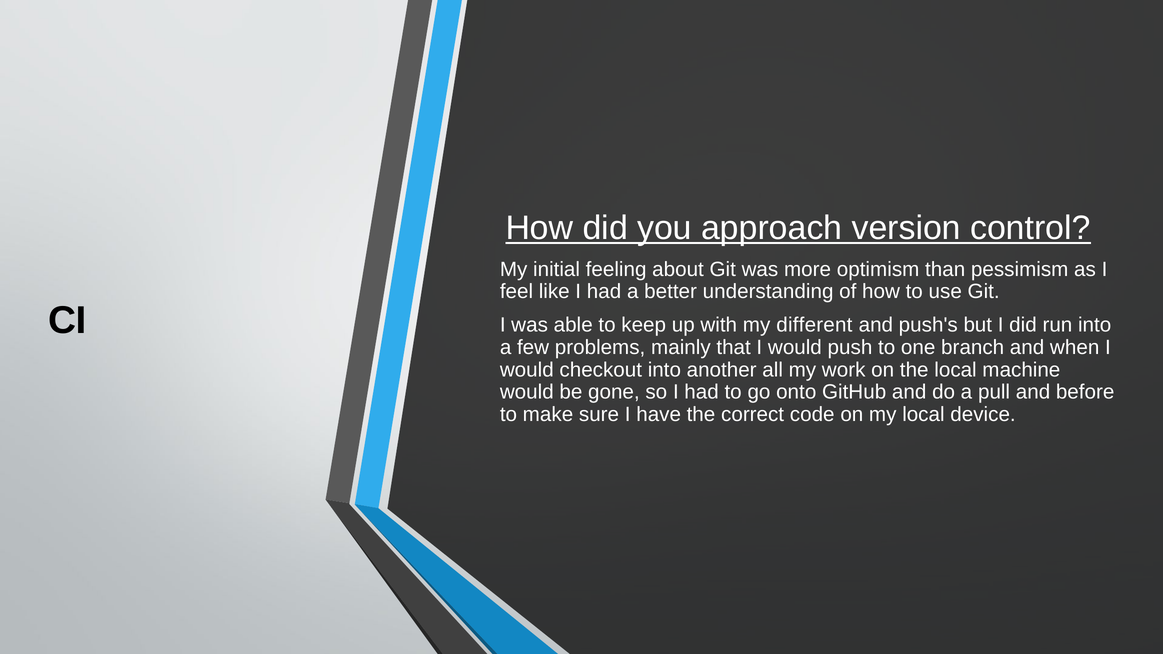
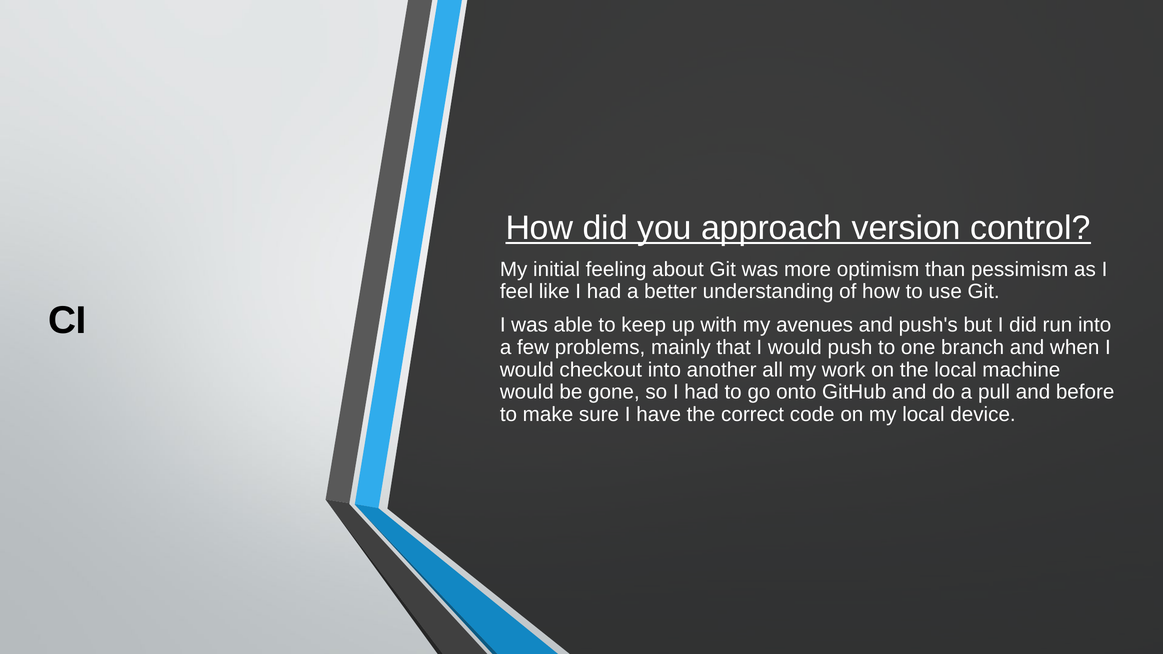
different: different -> avenues (815, 325)
